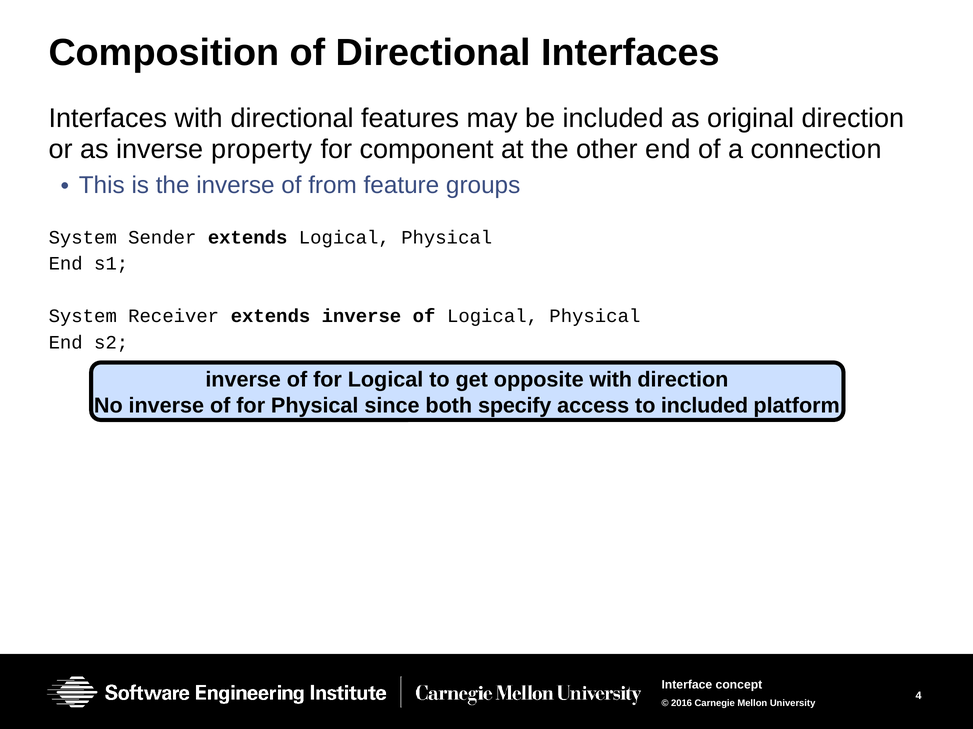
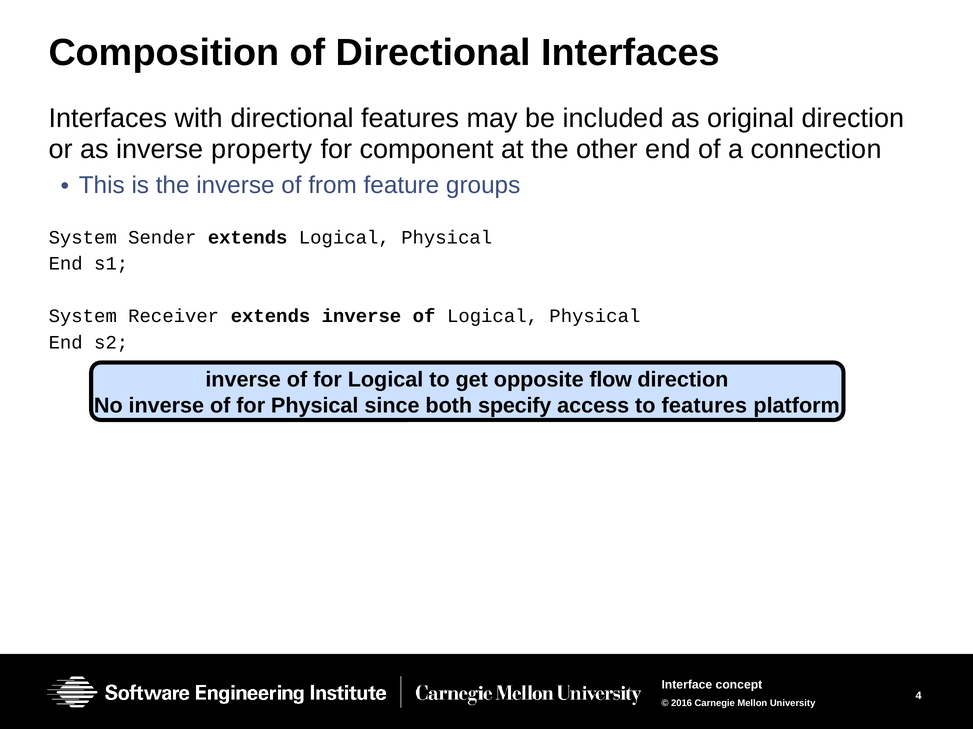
opposite with: with -> flow (611, 380)
to included: included -> features (704, 406)
